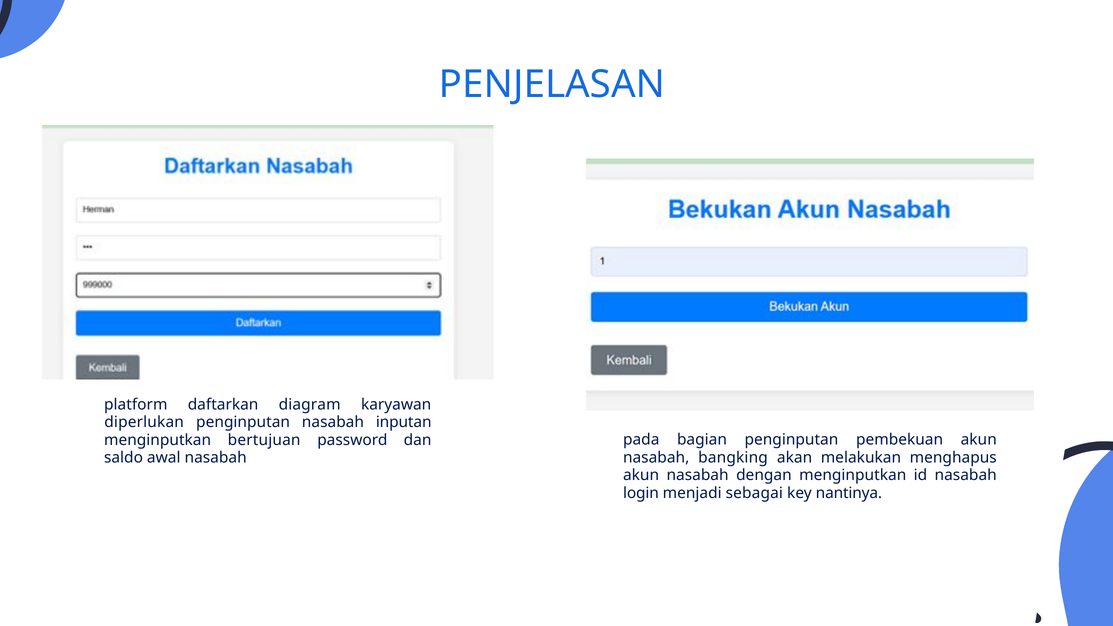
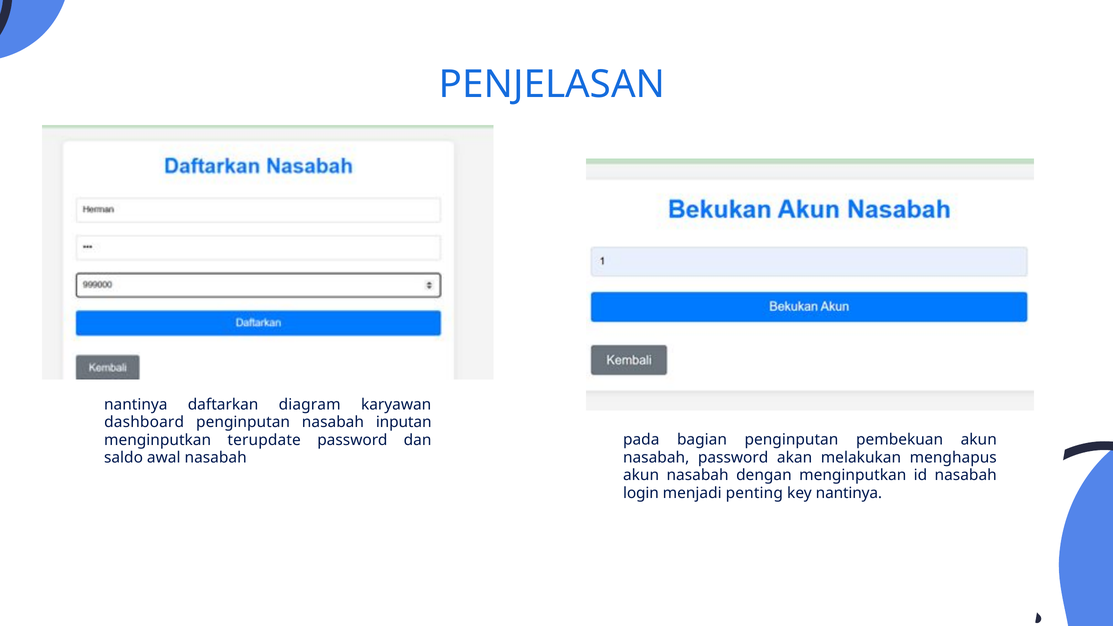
platform: platform -> nantinya (136, 405)
diperlukan: diperlukan -> dashboard (144, 422)
bertujuan: bertujuan -> terupdate (264, 440)
nasabah bangking: bangking -> password (733, 458)
sebagai: sebagai -> penting (754, 493)
